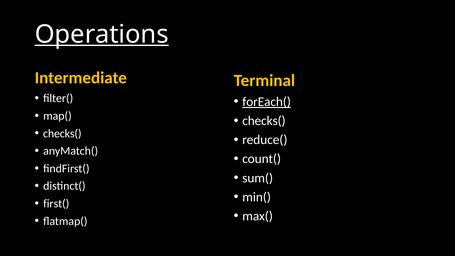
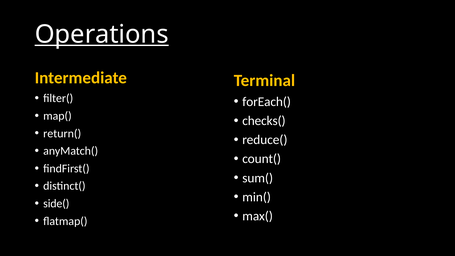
forEach( underline: present -> none (267, 102)
checks(: checks( -> return( (62, 133)
first(: first( -> side( (56, 204)
